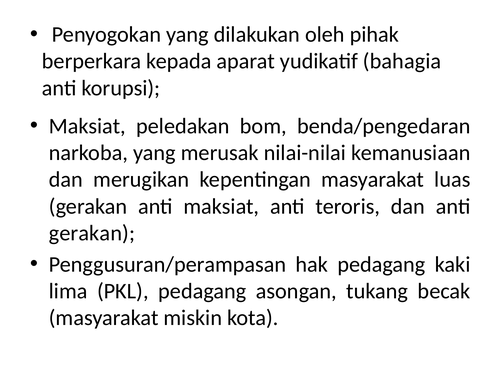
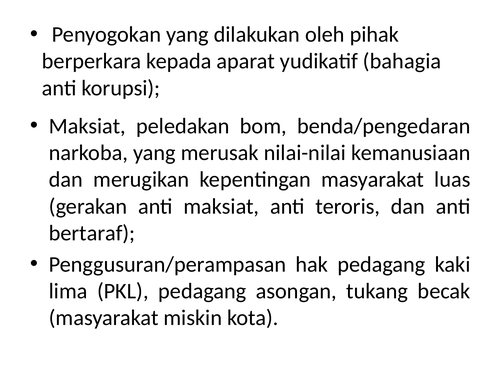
gerakan: gerakan -> bertaraf (92, 233)
